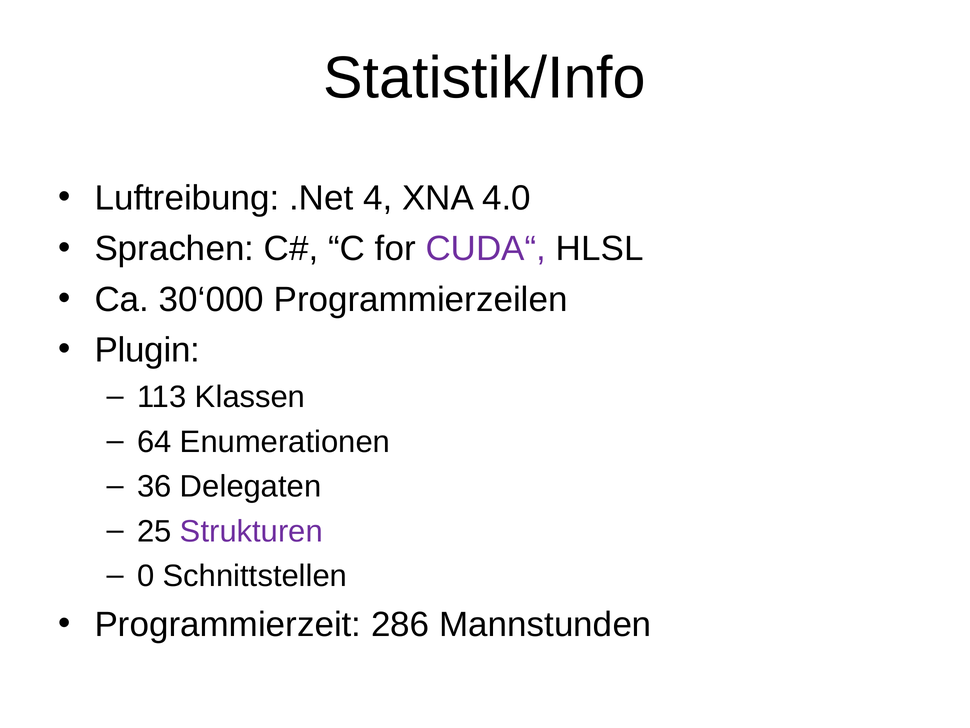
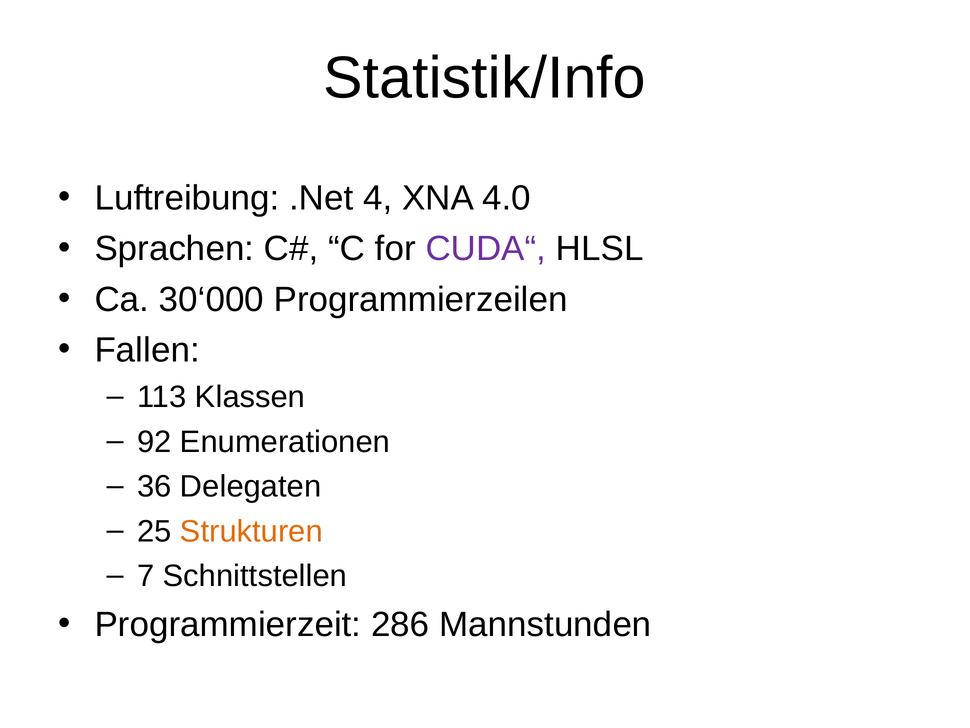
Plugin: Plugin -> Fallen (147, 350)
64: 64 -> 92 (154, 442)
Strukturen colour: purple -> orange (251, 531)
0: 0 -> 7 (146, 576)
